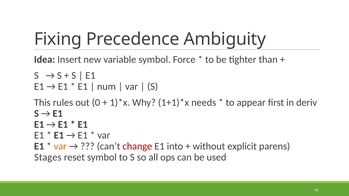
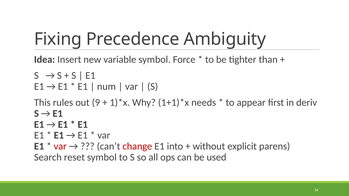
0: 0 -> 9 (96, 103)
var colour: orange -> red (60, 147)
Stages: Stages -> Search (48, 158)
